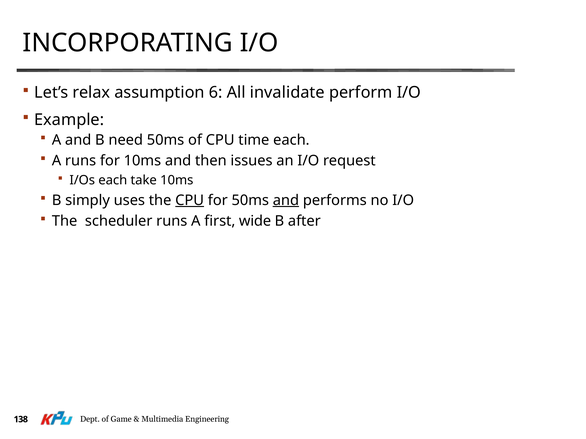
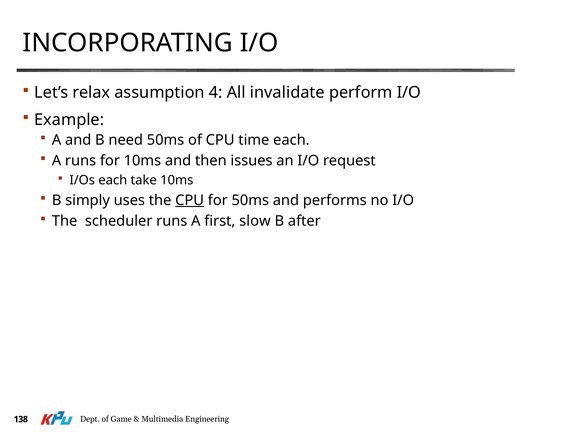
6: 6 -> 4 (216, 93)
and underline: present -> none (286, 200)
wide: wide -> slow (255, 221)
